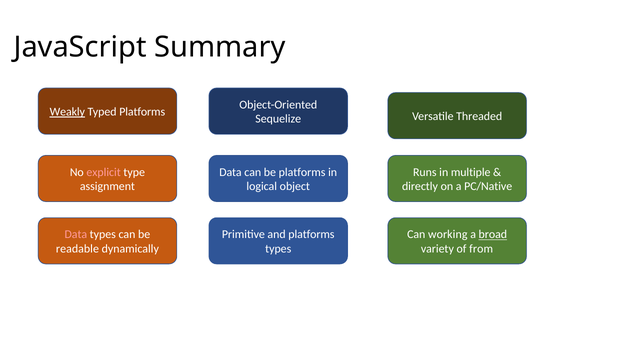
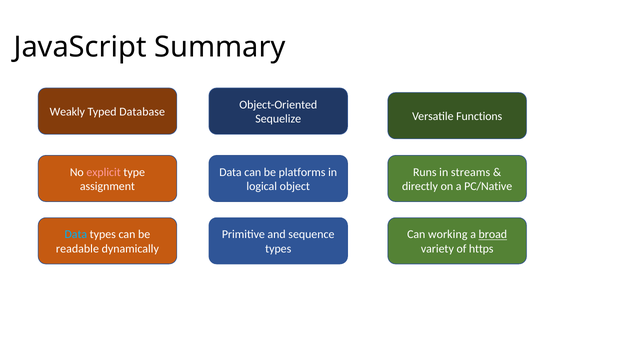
Weakly underline: present -> none (67, 112)
Typed Platforms: Platforms -> Database (142, 112)
Threaded: Threaded -> Functions (479, 116)
multiple: multiple -> streams (471, 172)
Data colour: pink -> light blue (76, 234)
and platforms: platforms -> sequence (311, 234)
from: from -> https (481, 249)
